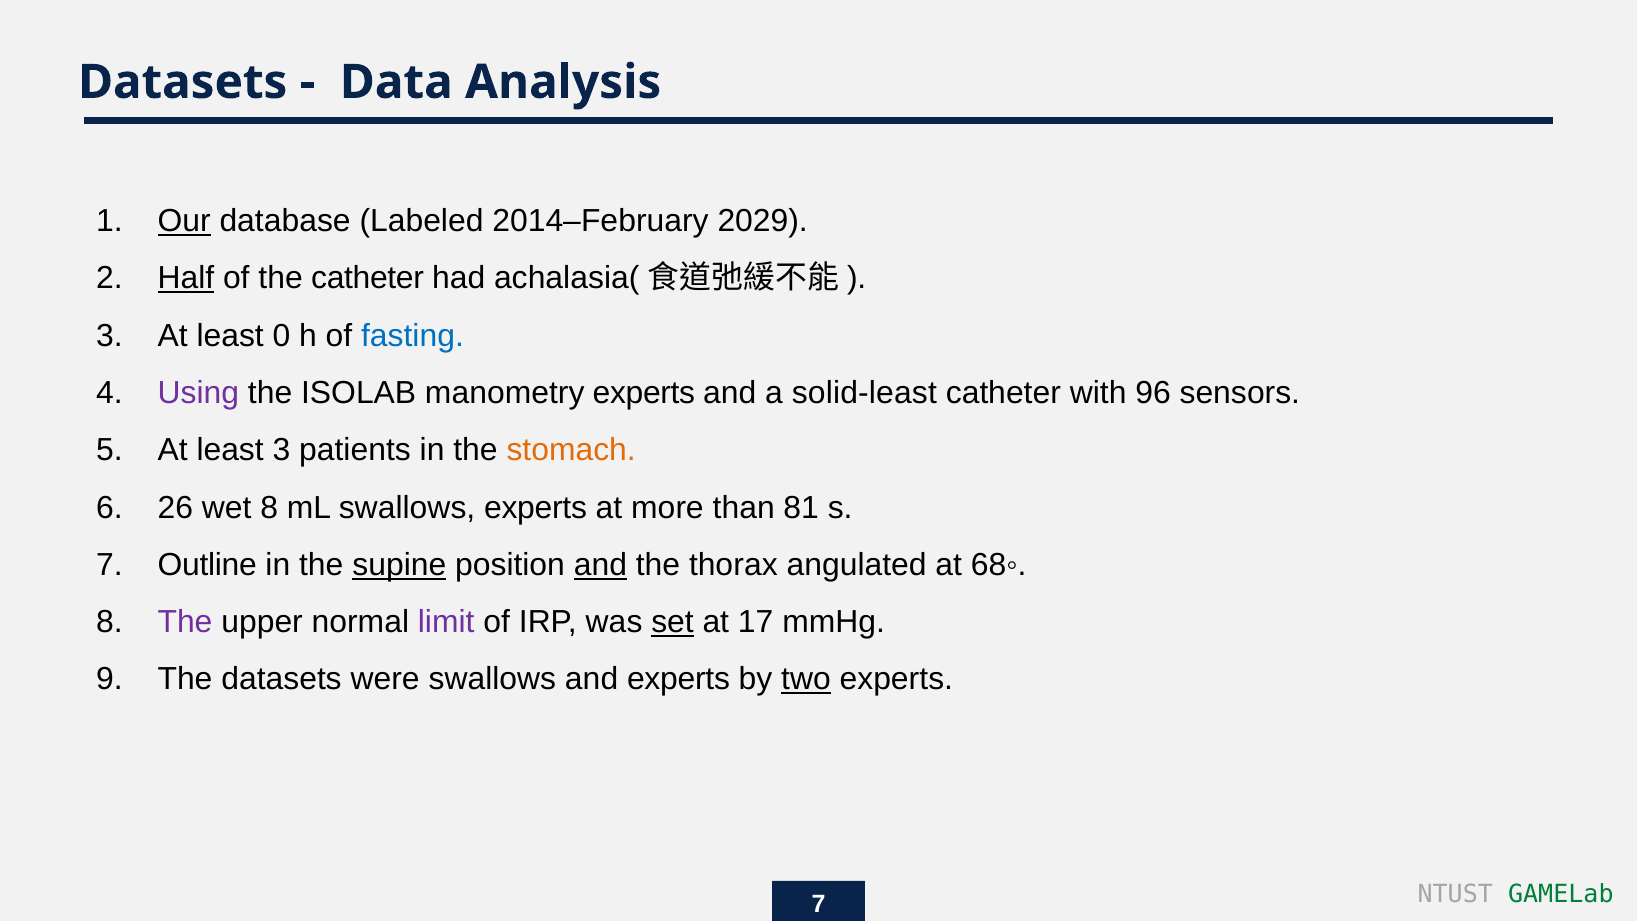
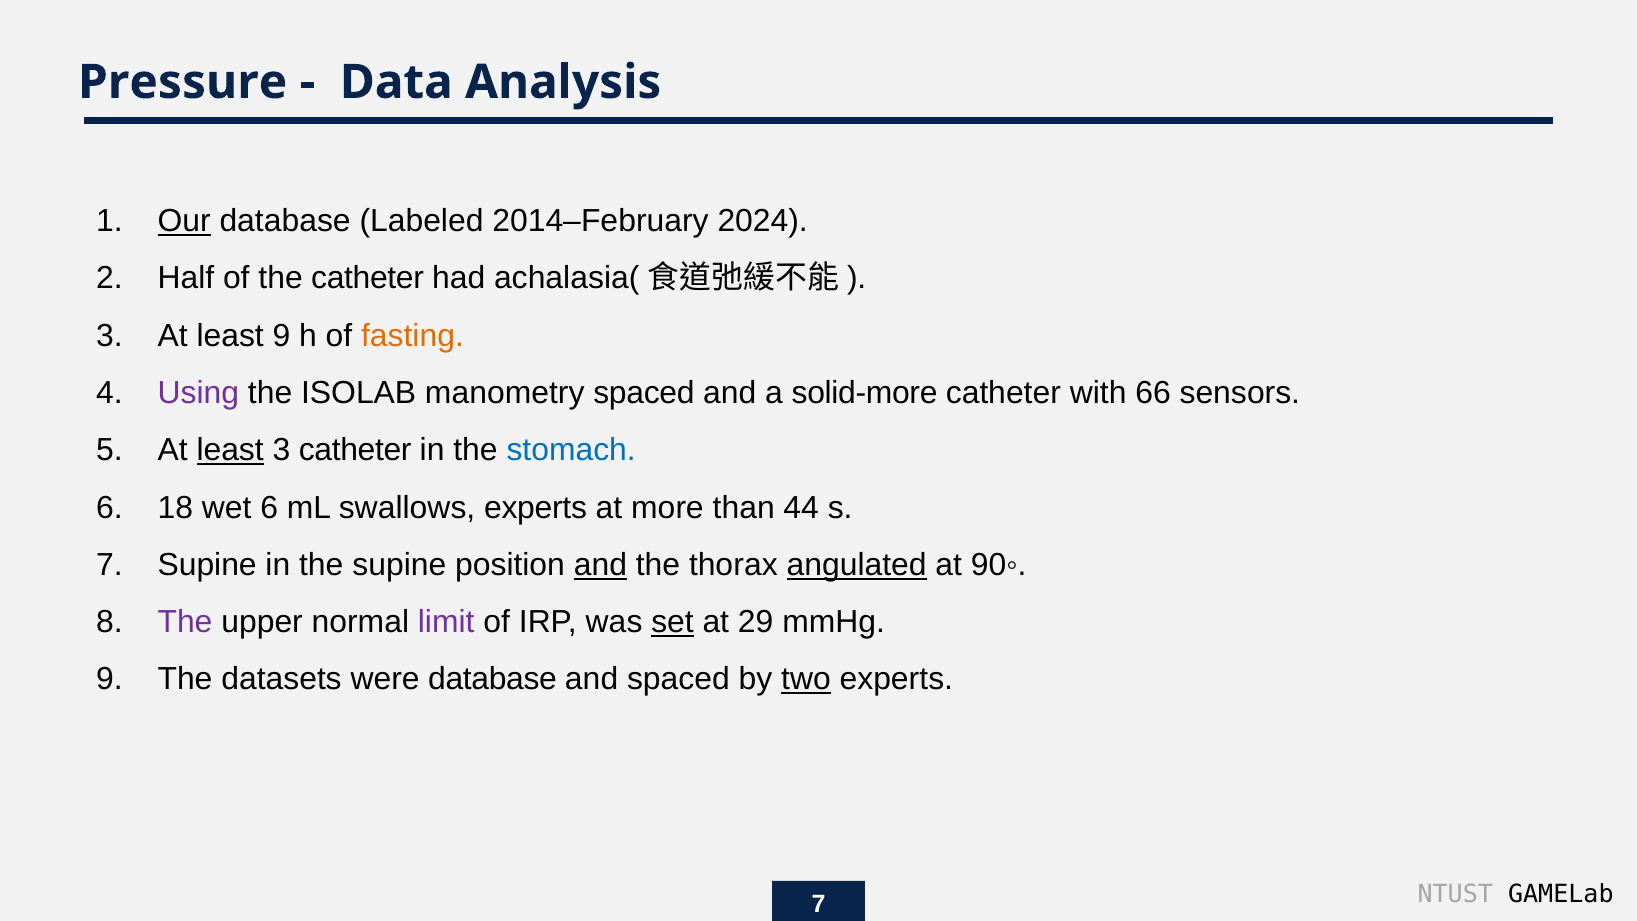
Datasets: Datasets -> Pressure (183, 82)
2029: 2029 -> 2024 (763, 221)
Half underline: present -> none (186, 278)
least 0: 0 -> 9 (281, 336)
fasting colour: blue -> orange (412, 336)
manometry experts: experts -> spaced (644, 393)
solid-least: solid-least -> solid-more (865, 393)
96: 96 -> 66 (1153, 393)
least underline: none -> present (230, 450)
3 patients: patients -> catheter (355, 450)
stomach colour: orange -> blue (571, 450)
26: 26 -> 18 (175, 507)
wet 8: 8 -> 6 (269, 507)
81: 81 -> 44 (801, 507)
7 Outline: Outline -> Supine (207, 565)
supine underline: present -> none (399, 565)
angulated underline: none -> present (857, 565)
68◦: 68◦ -> 90◦ (999, 565)
17: 17 -> 29 (756, 622)
were swallows: swallows -> database (493, 679)
and experts: experts -> spaced (678, 679)
GAMELab colour: green -> black (1561, 894)
